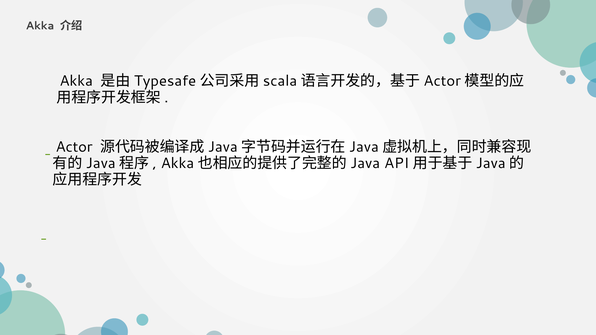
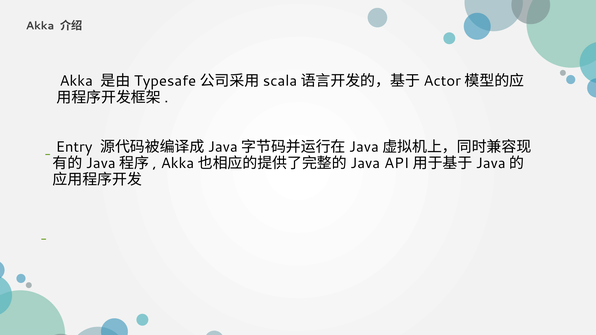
Actor: Actor -> Entry (74, 147)
